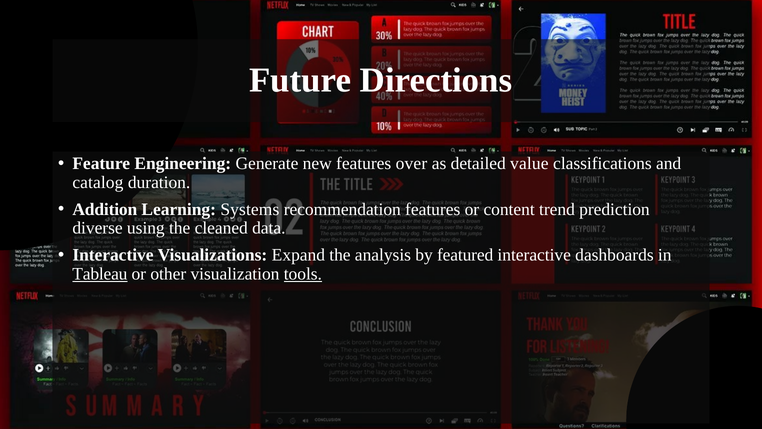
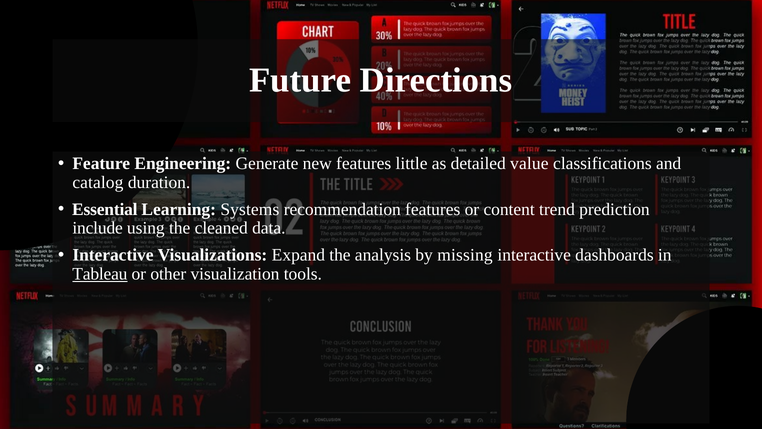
over: over -> little (412, 163)
Addition: Addition -> Essential (105, 209)
diverse: diverse -> include (98, 228)
featured: featured -> missing (465, 255)
tools underline: present -> none (303, 274)
